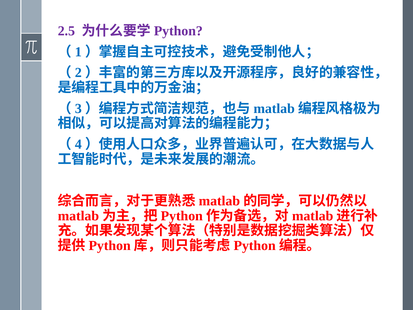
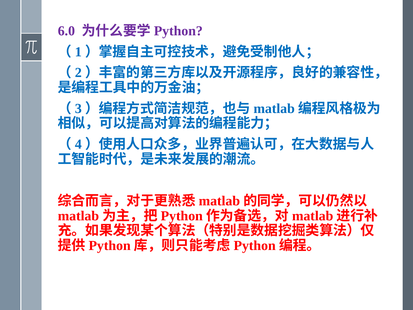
2.5: 2.5 -> 6.0 (66, 31)
